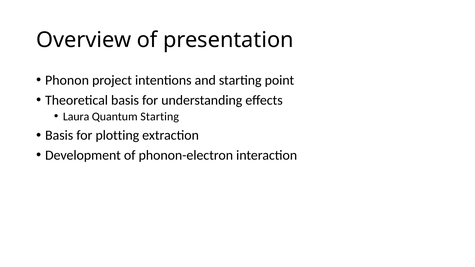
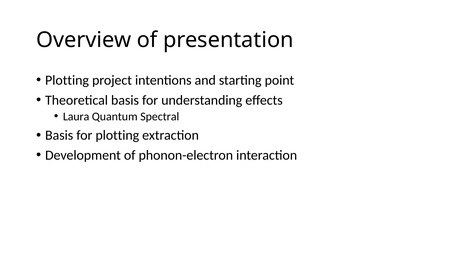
Phonon: Phonon -> Plotting (67, 80)
Quantum Starting: Starting -> Spectral (160, 117)
